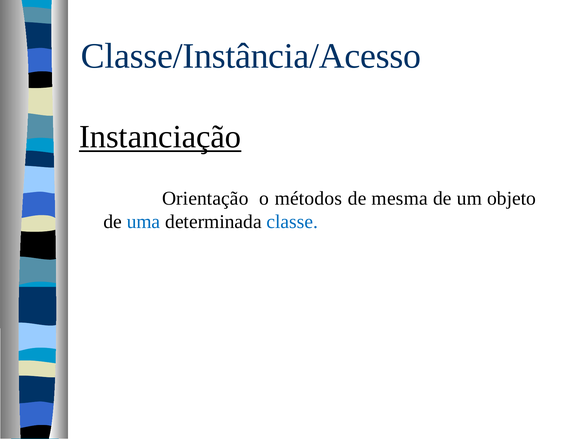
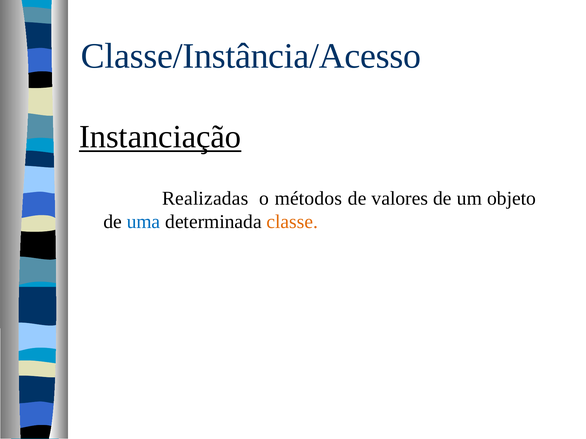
Orientação: Orientação -> Realizadas (205, 198)
mesma: mesma -> valores (400, 198)
classe colour: blue -> orange (292, 222)
